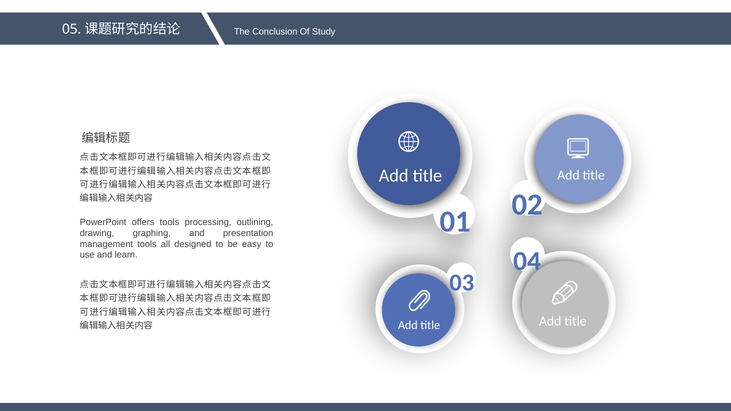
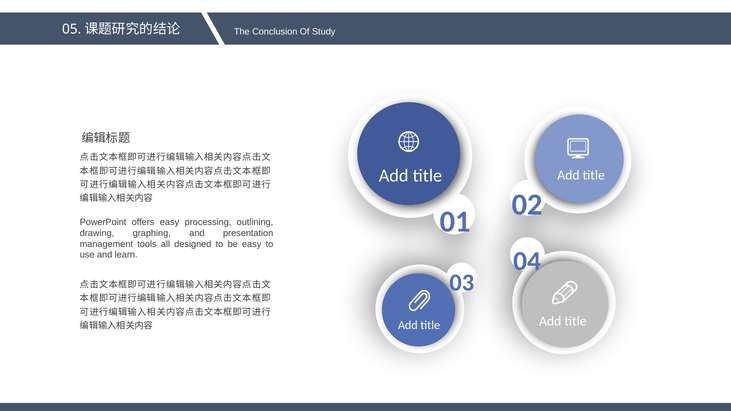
offers tools: tools -> easy (170, 222)
